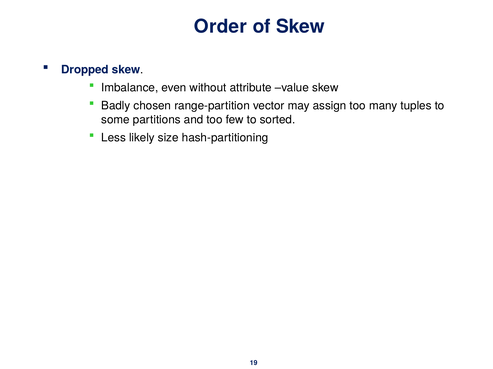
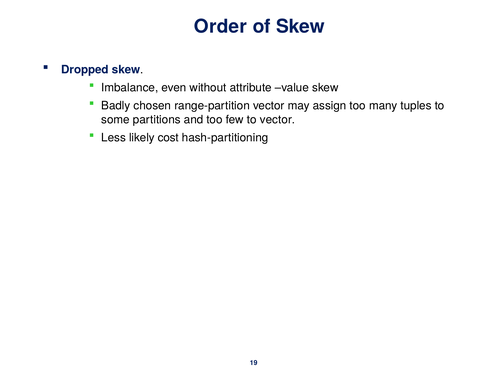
to sorted: sorted -> vector (278, 120)
size: size -> cost (168, 138)
